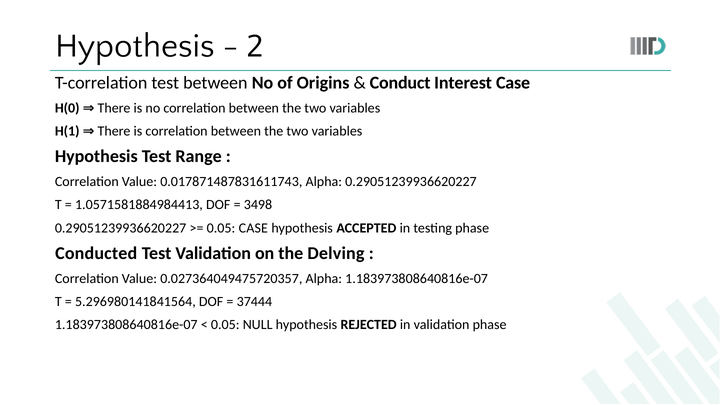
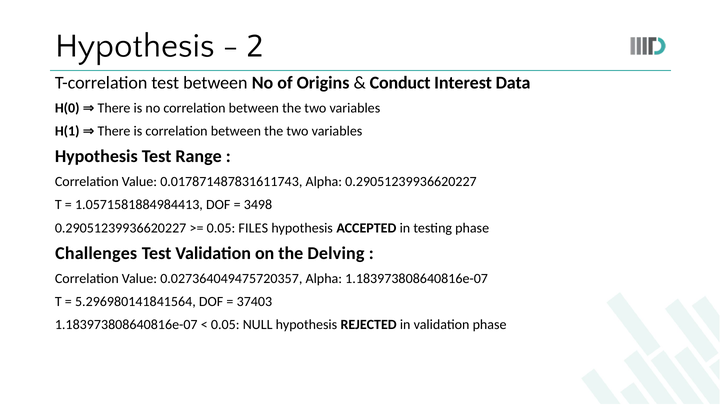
Interest Case: Case -> Data (513, 83)
0.05 CASE: CASE -> FILES (253, 228)
Conducted: Conducted -> Challenges (96, 253)
37444: 37444 -> 37403 (254, 302)
